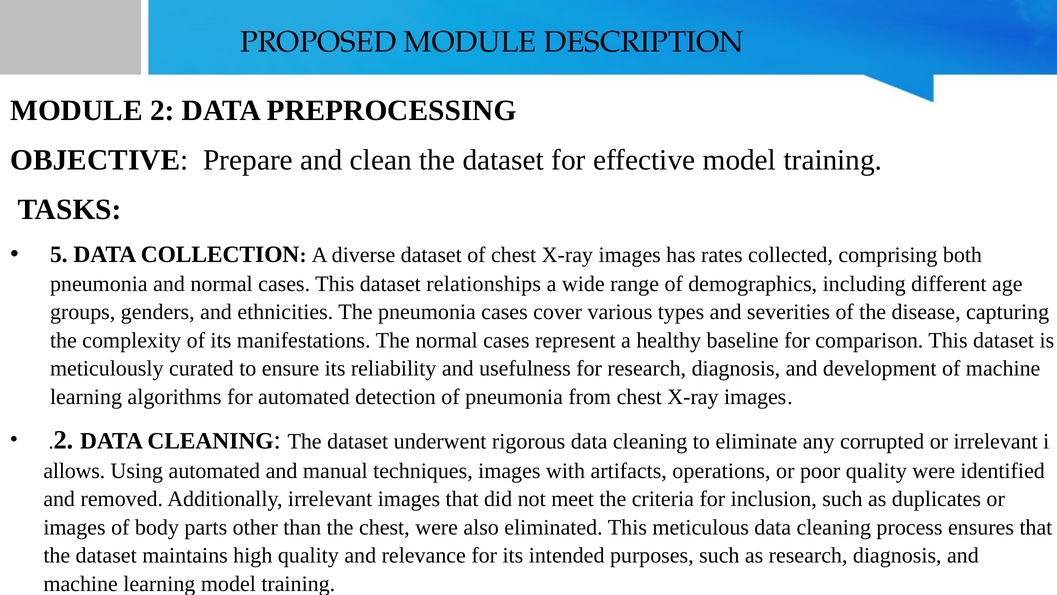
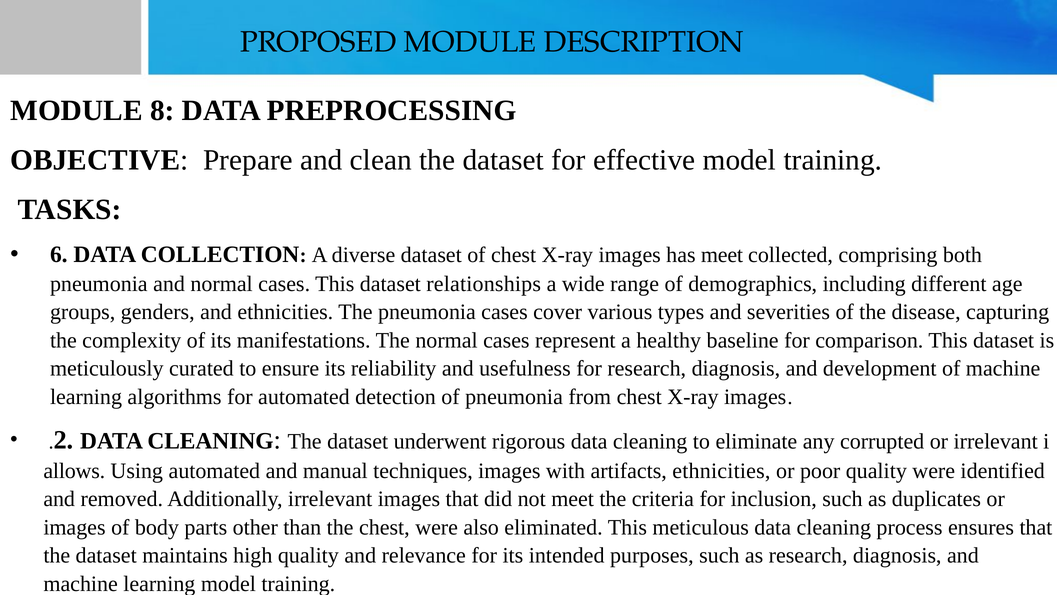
MODULE 2: 2 -> 8 (162, 111)
5: 5 -> 6 (59, 255)
has rates: rates -> meet (722, 255)
artifacts operations: operations -> ethnicities (721, 470)
